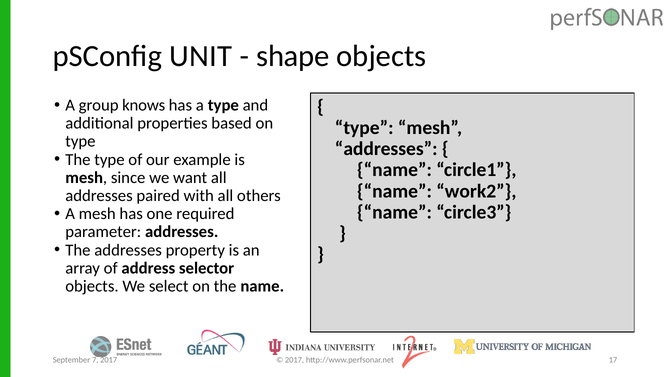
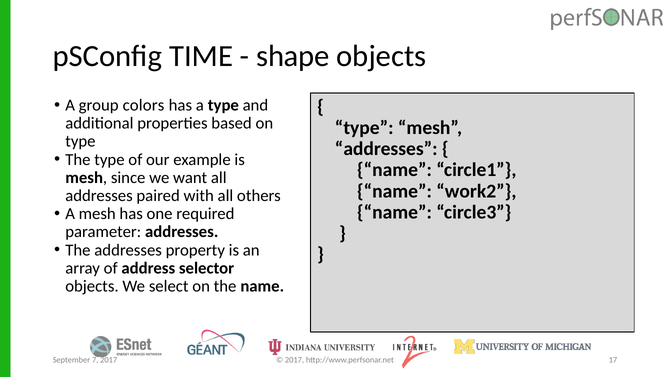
UNIT: UNIT -> TIME (201, 56)
knows: knows -> colors (144, 105)
